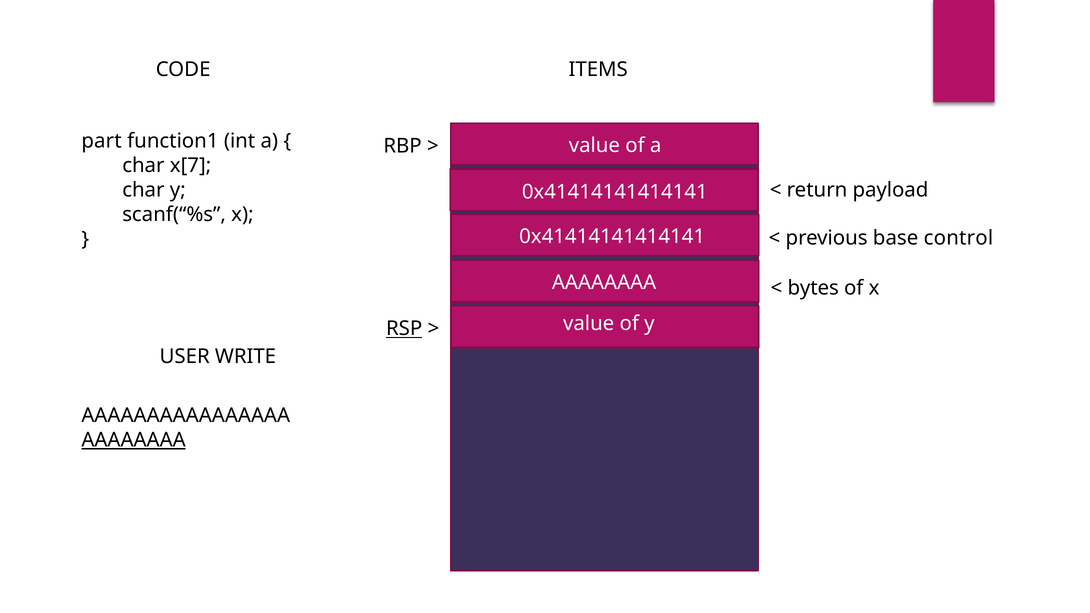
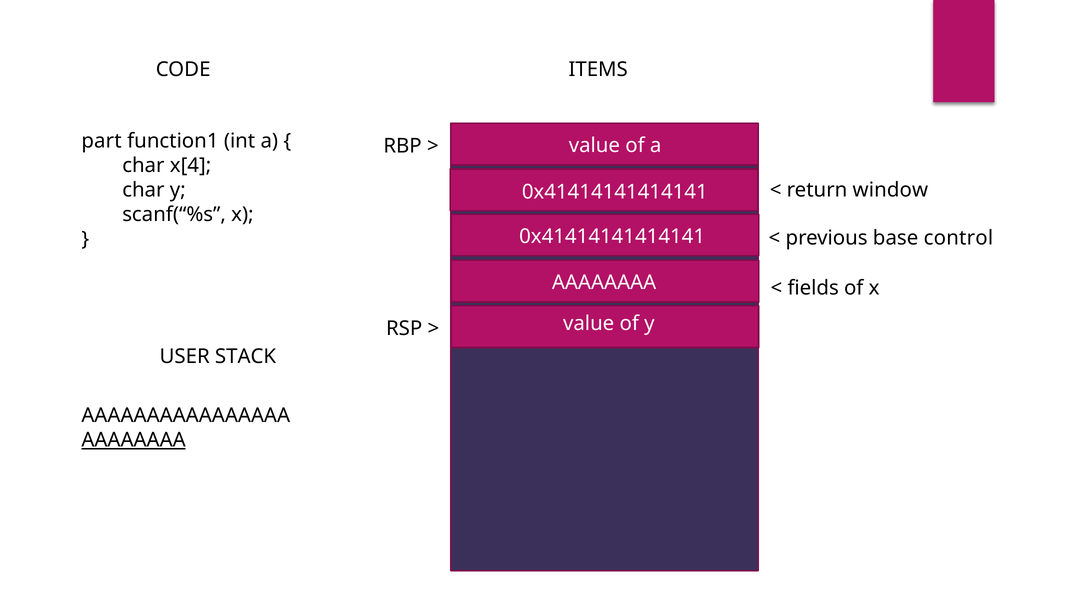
x[7: x[7 -> x[4 (191, 166)
payload: payload -> window (890, 190)
bytes: bytes -> fields (813, 288)
RSP underline: present -> none (404, 329)
WRITE: WRITE -> STACK (246, 357)
